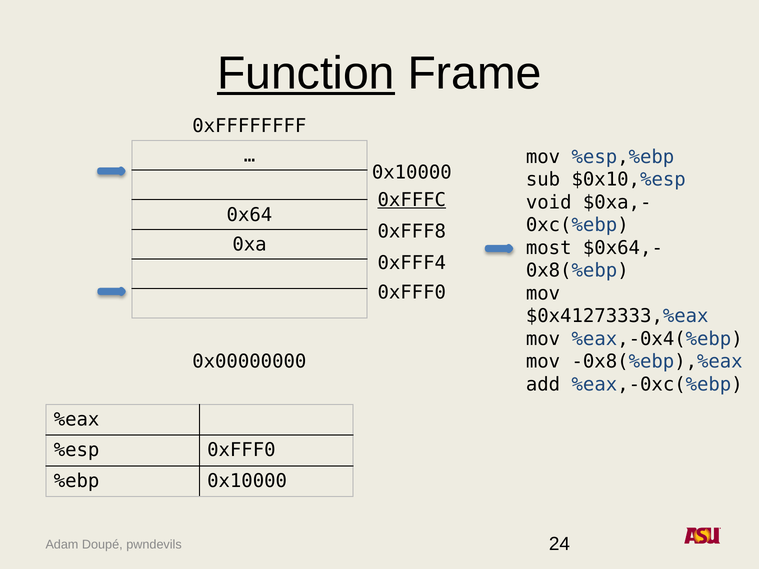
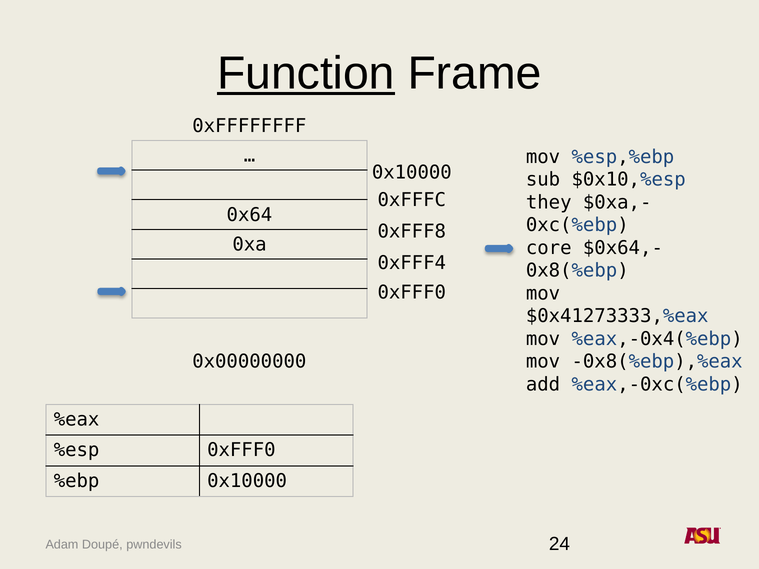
0xFFFC underline: present -> none (412, 200)
void: void -> they (549, 202)
most: most -> core (549, 248)
